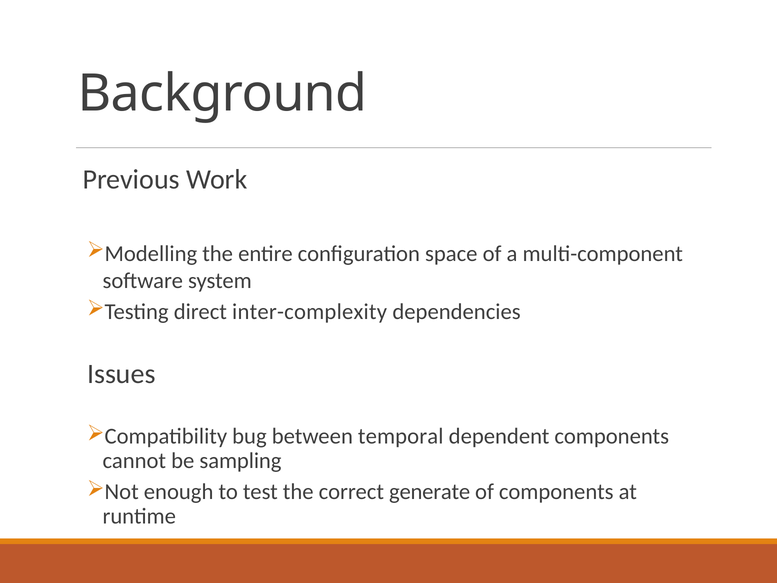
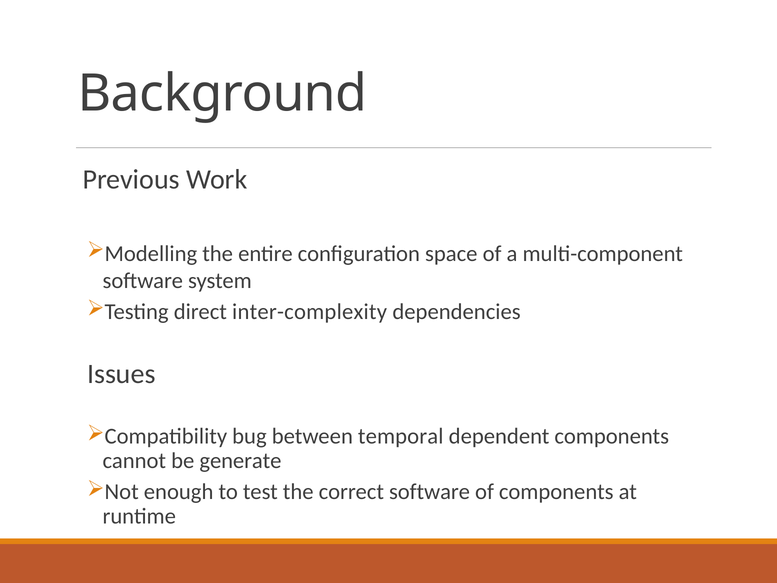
sampling: sampling -> generate (240, 461)
correct generate: generate -> software (430, 492)
